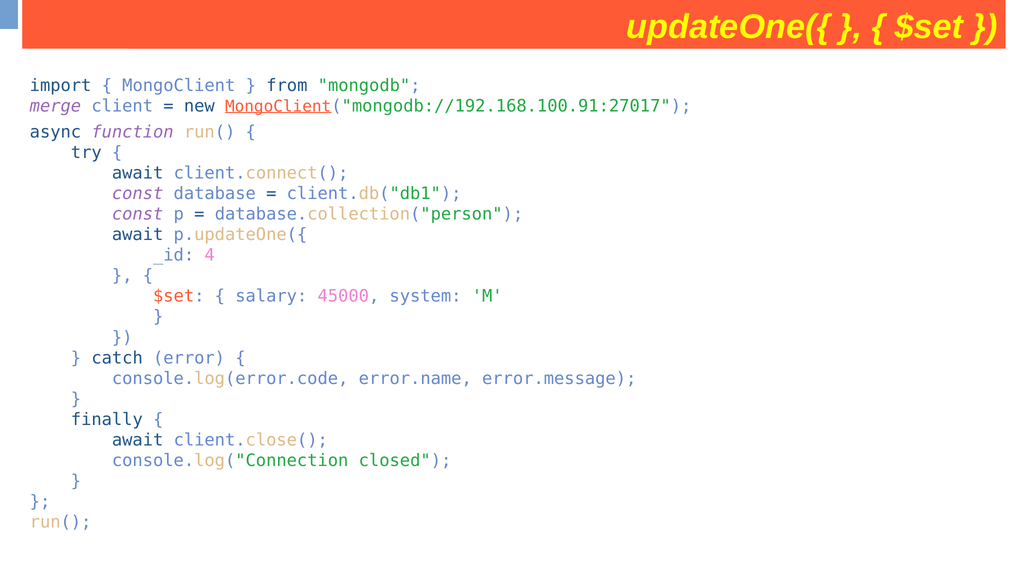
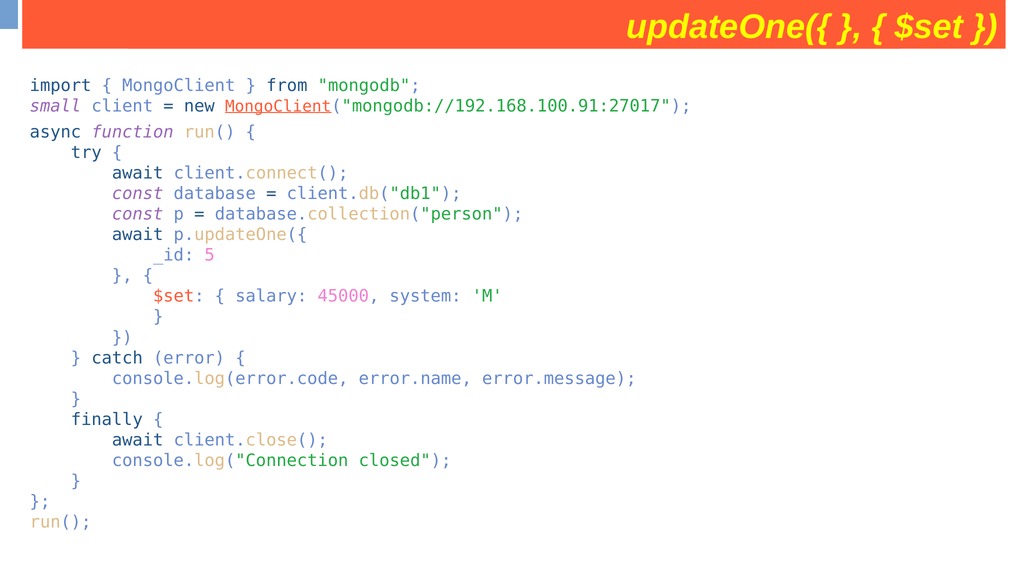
merge: merge -> small (55, 106)
4: 4 -> 5 (210, 255)
